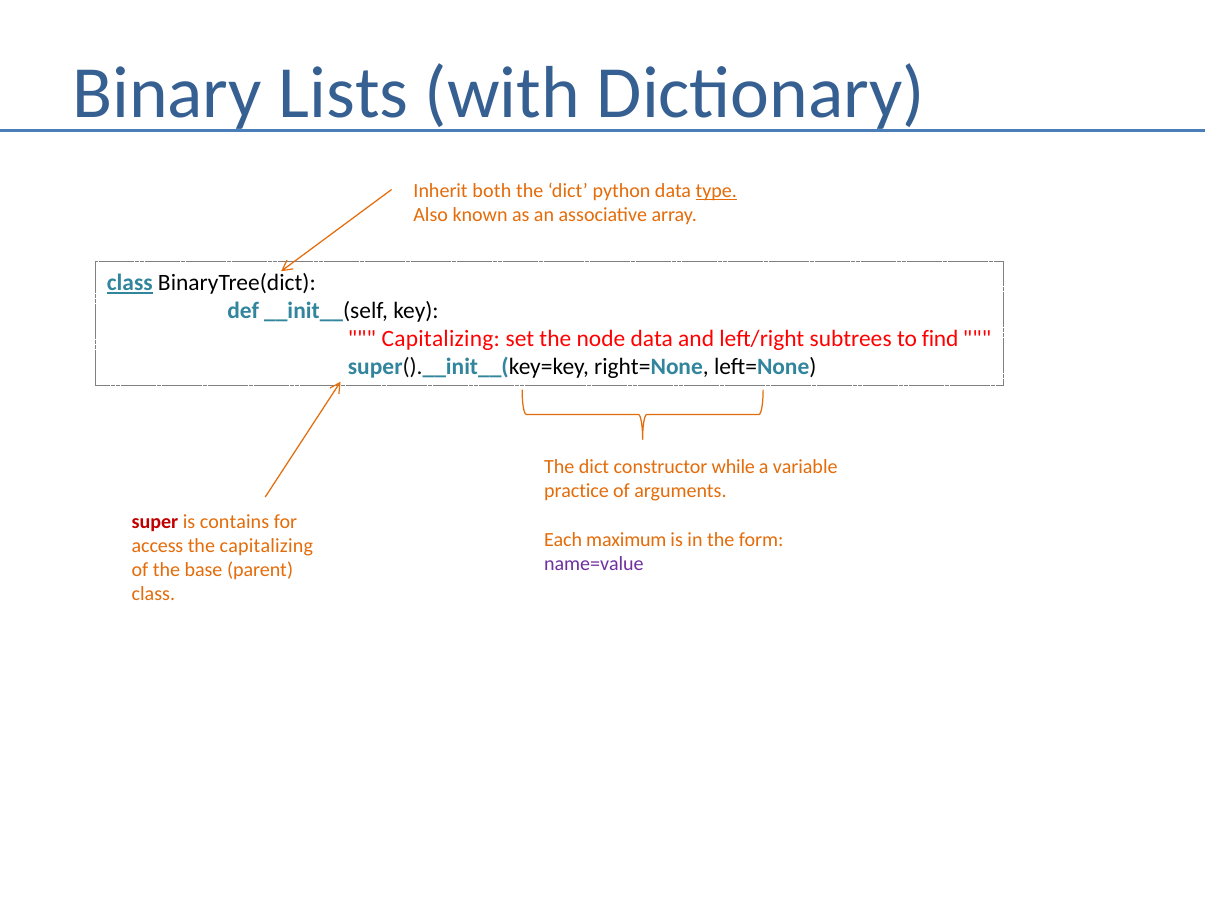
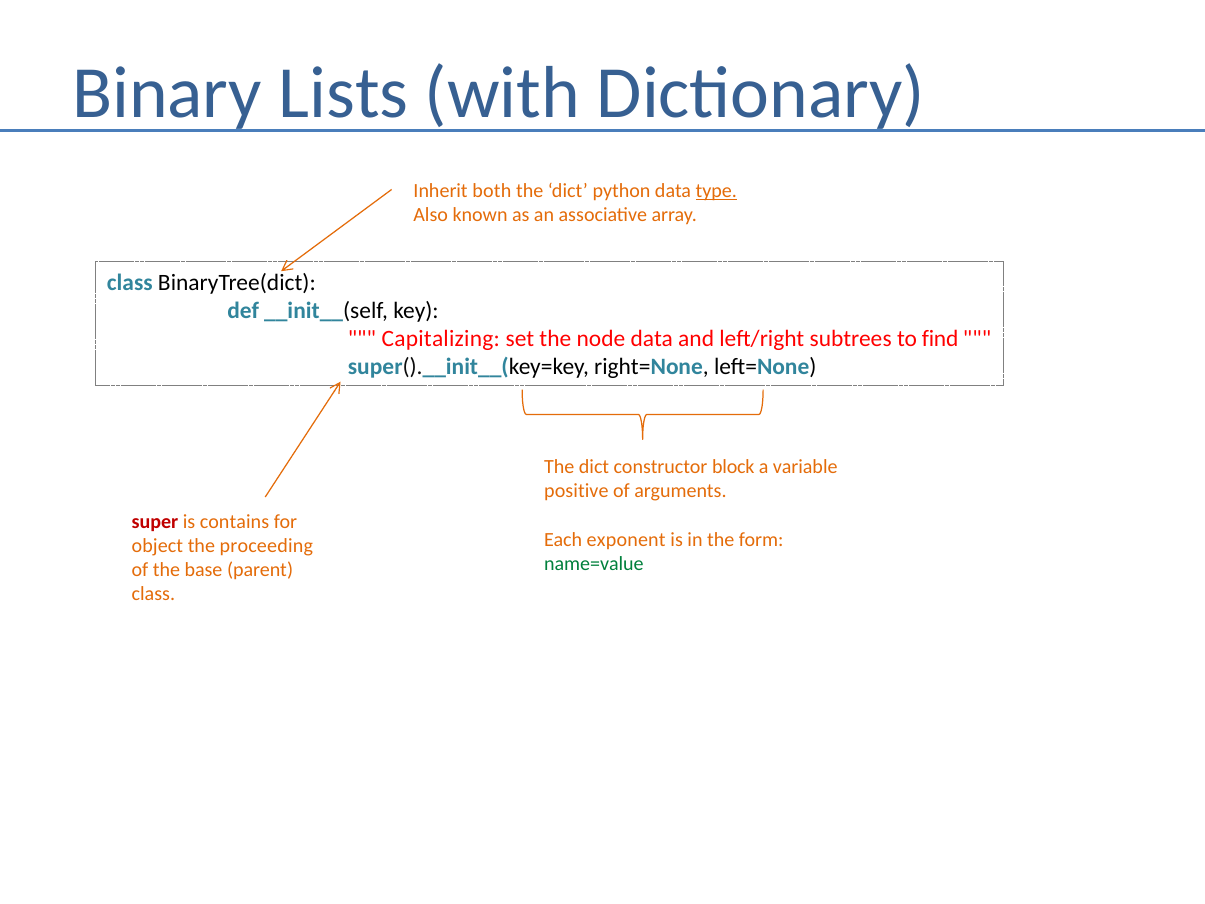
class underline: present -> none (130, 283)
while: while -> block (733, 467)
practice: practice -> positive (576, 491)
maximum: maximum -> exponent (626, 539)
access: access -> object (157, 545)
the capitalizing: capitalizing -> proceeding (266, 545)
name=value colour: purple -> green (594, 563)
